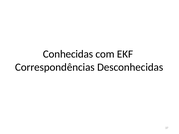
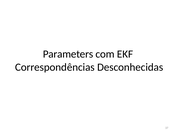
Conhecidas: Conhecidas -> Parameters (68, 54)
